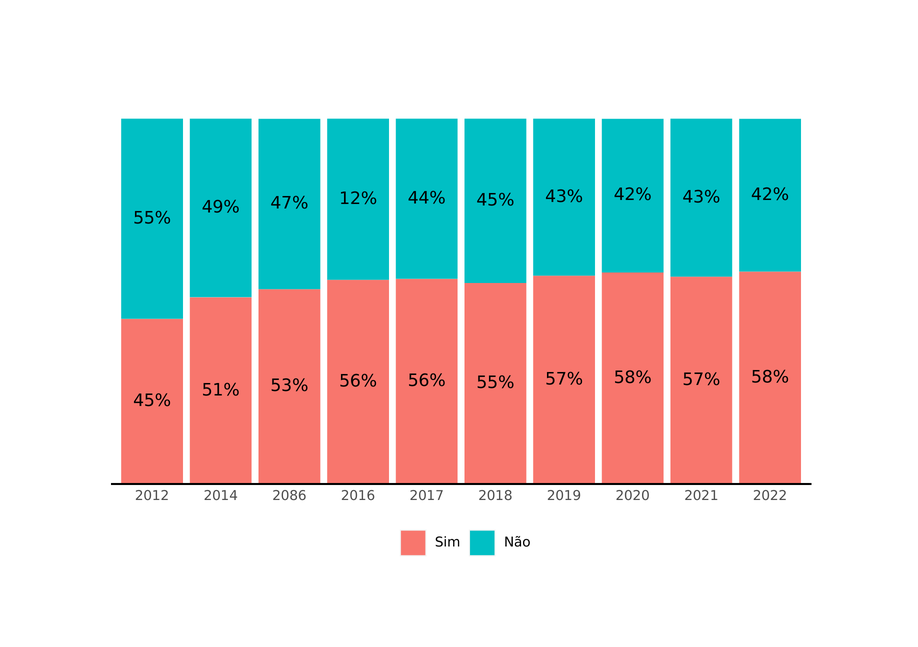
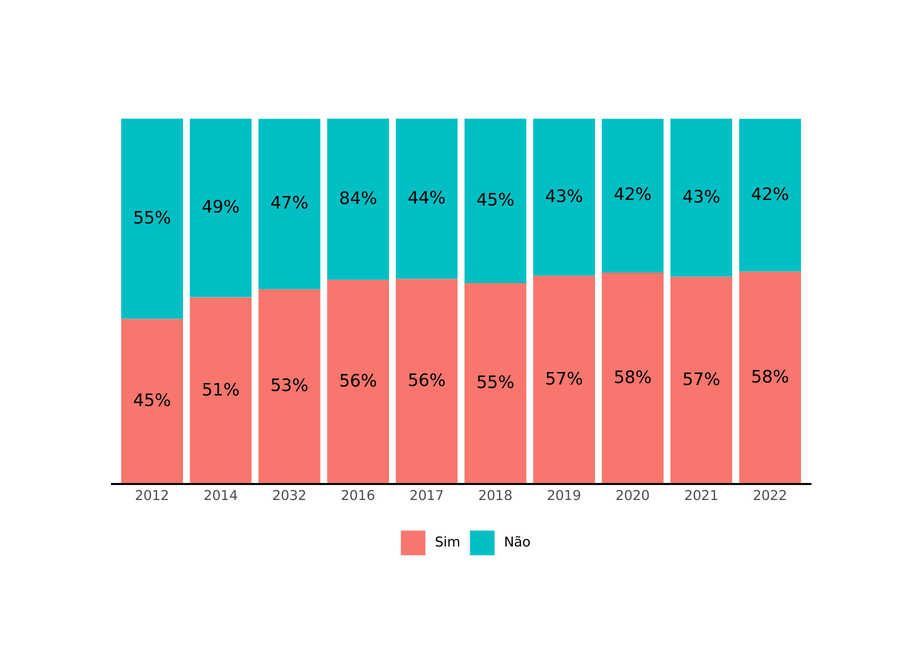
12%: 12% -> 84% (358, 199)
2086: 2086 -> 2032 (289, 496)
